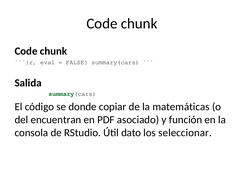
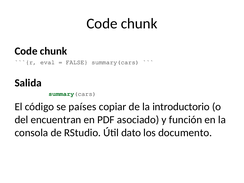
donde: donde -> países (82, 107)
matemáticas: matemáticas -> introductorio (181, 107)
seleccionar: seleccionar -> documento (185, 133)
